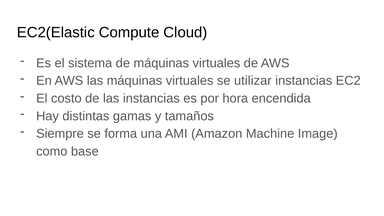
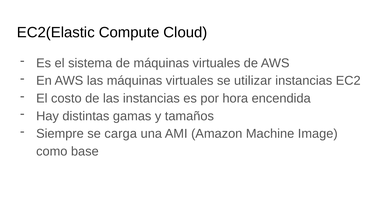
forma: forma -> carga (121, 134)
